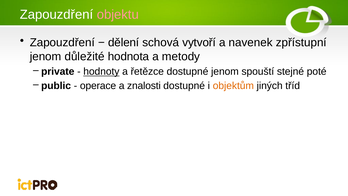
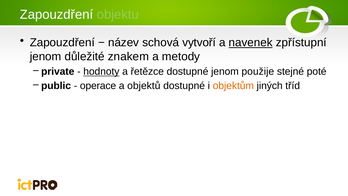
objektu colour: pink -> light green (118, 15)
dělení: dělení -> název (124, 43)
navenek underline: none -> present (251, 43)
hodnota: hodnota -> znakem (128, 57)
spouští: spouští -> použije (258, 71)
znalosti: znalosti -> objektů (144, 86)
